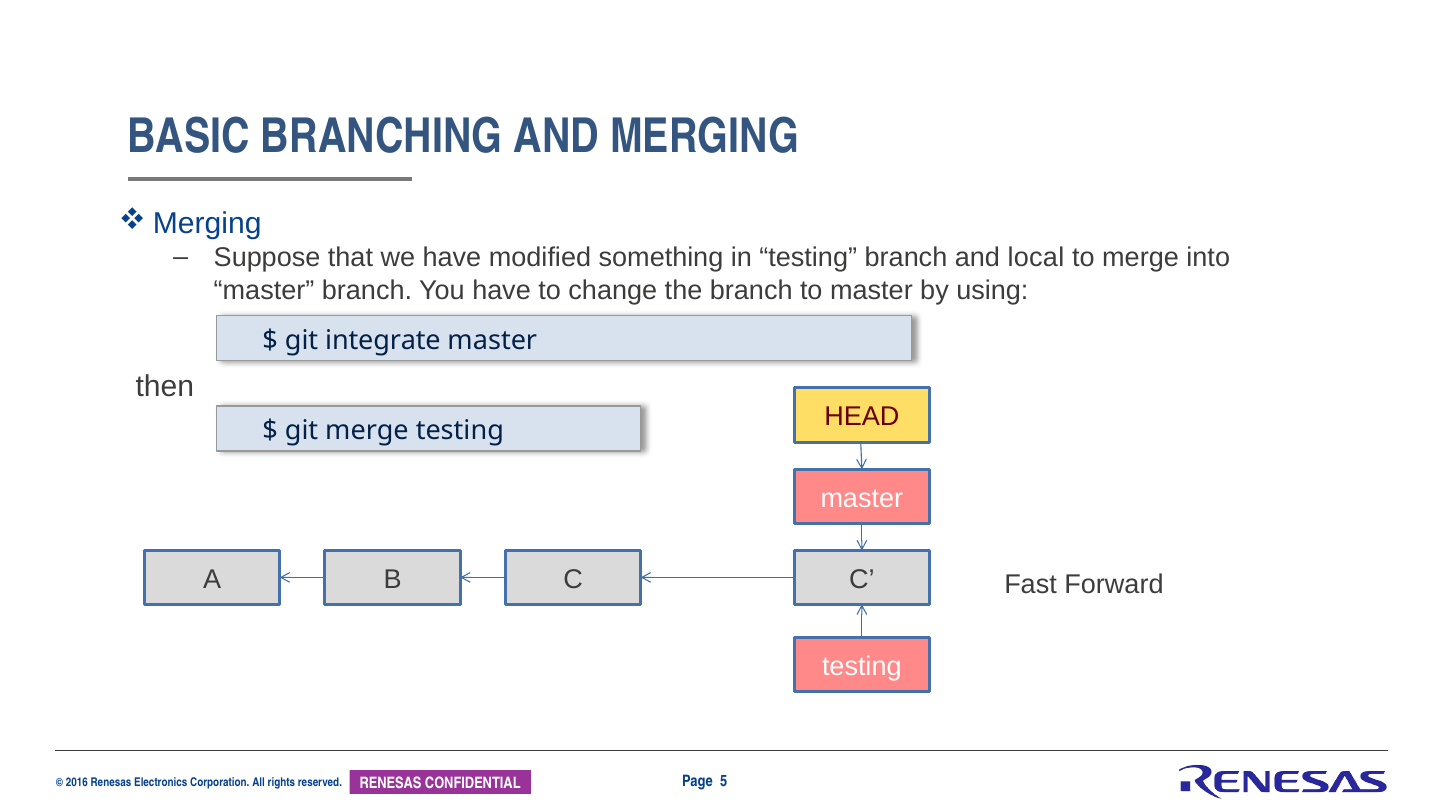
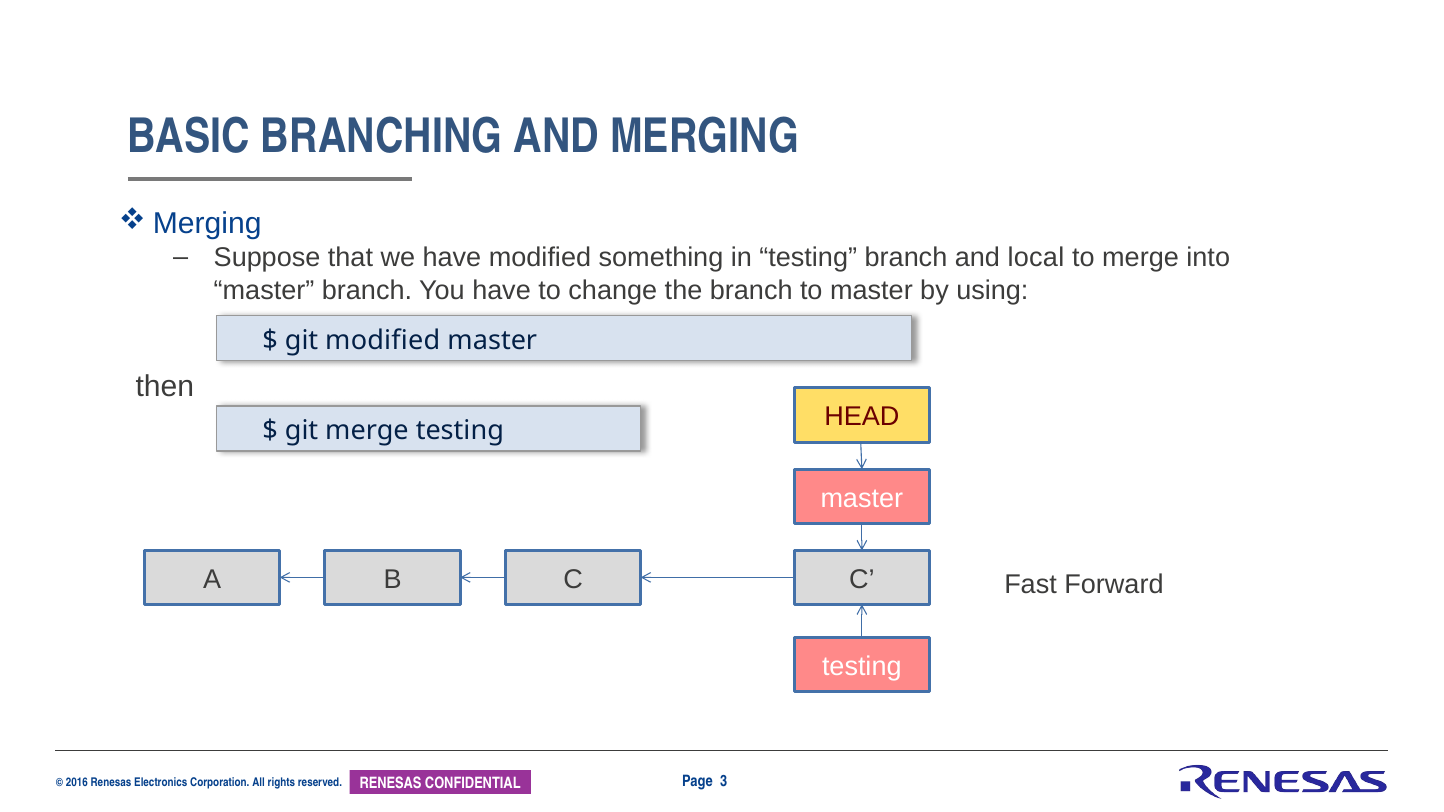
git integrate: integrate -> modified (383, 340)
5: 5 -> 3 (724, 782)
